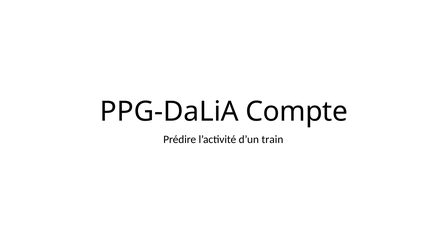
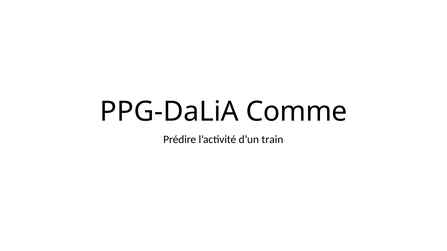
Compte: Compte -> Comme (297, 112)
